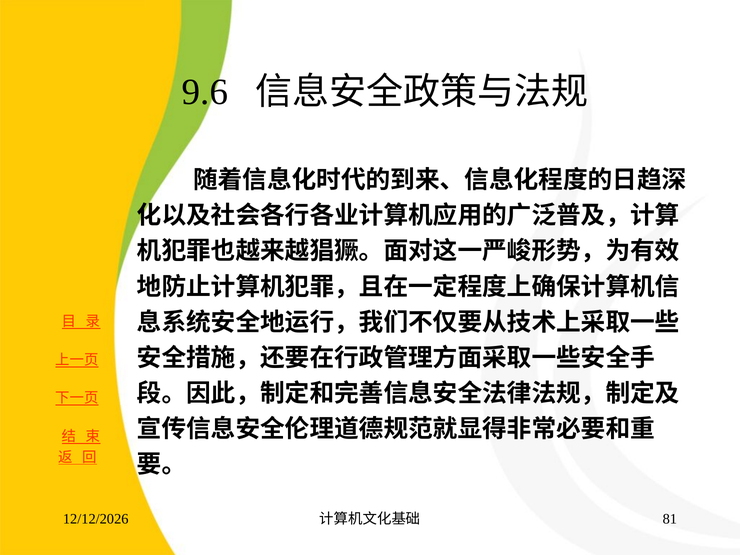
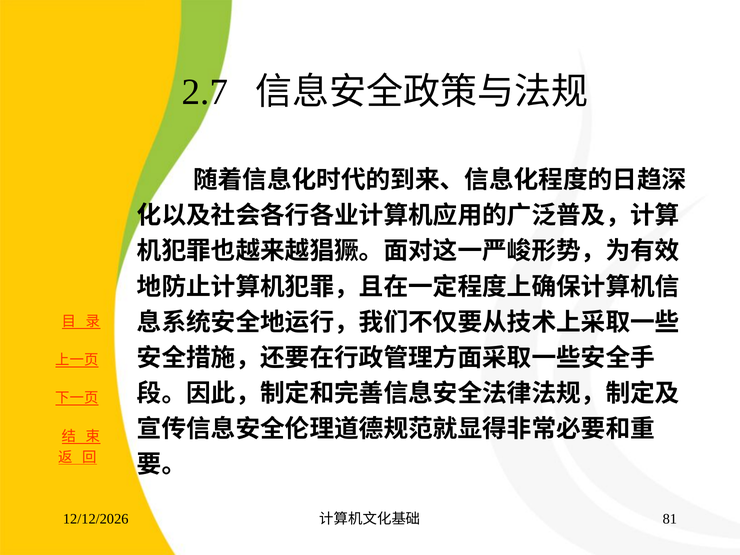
9.6: 9.6 -> 2.7 (205, 92)
